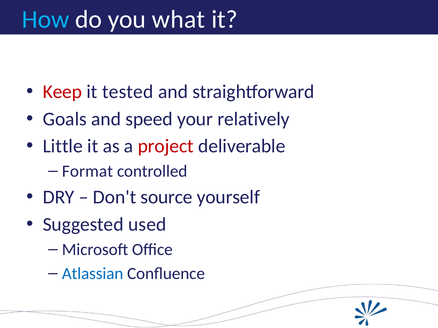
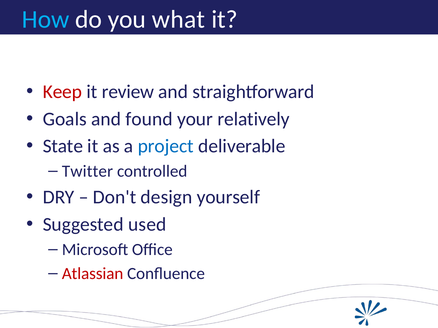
tested: tested -> review (128, 92)
speed: speed -> found (149, 119)
Little: Little -> State (63, 146)
project colour: red -> blue (166, 146)
Format: Format -> Twitter (87, 172)
source: source -> design (166, 198)
Atlassian colour: blue -> red (93, 274)
